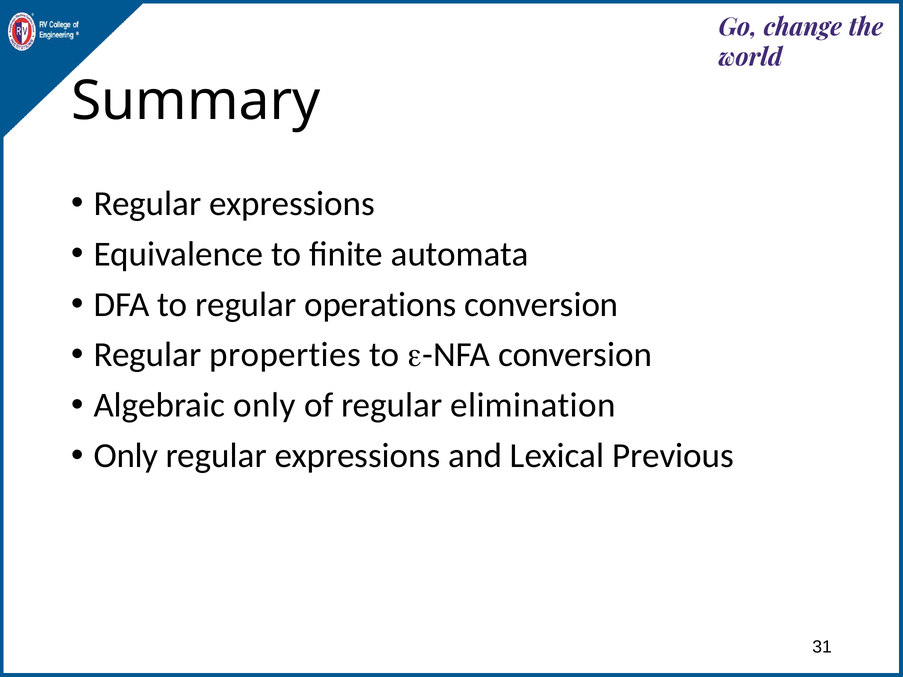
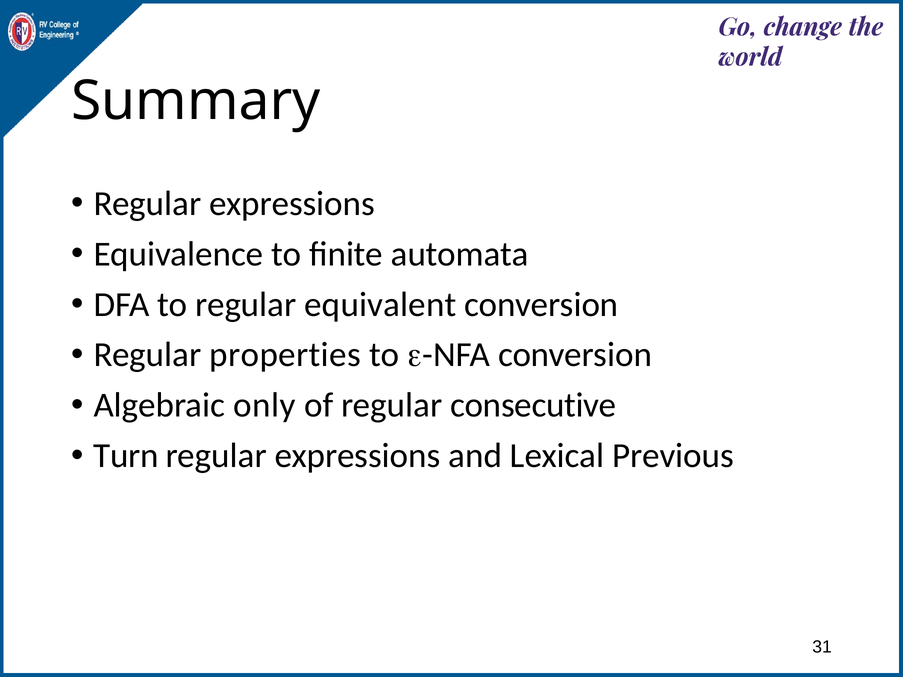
operations: operations -> equivalent (380, 305)
elimination: elimination -> consecutive (533, 405)
Only: Only -> Turn (126, 456)
